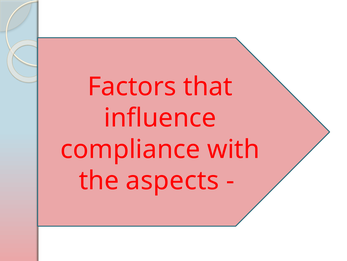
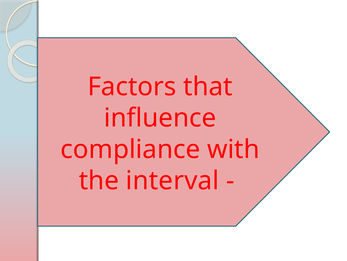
aspects: aspects -> interval (172, 180)
